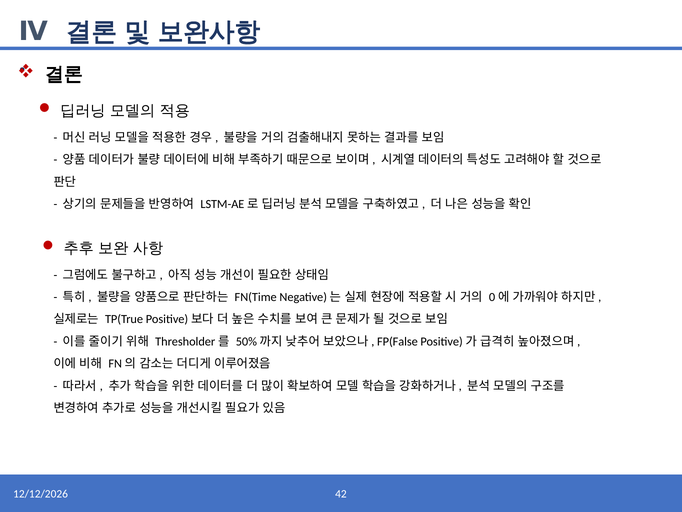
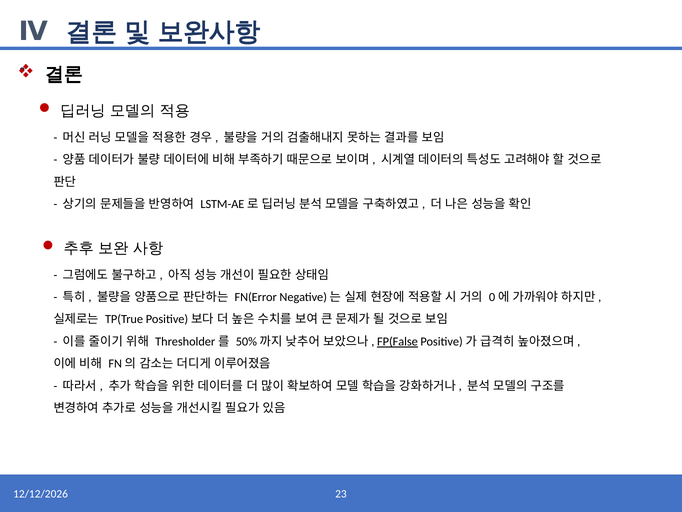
FN(Time: FN(Time -> FN(Error (256, 297)
FP(False underline: none -> present (397, 341)
42: 42 -> 23 (341, 493)
